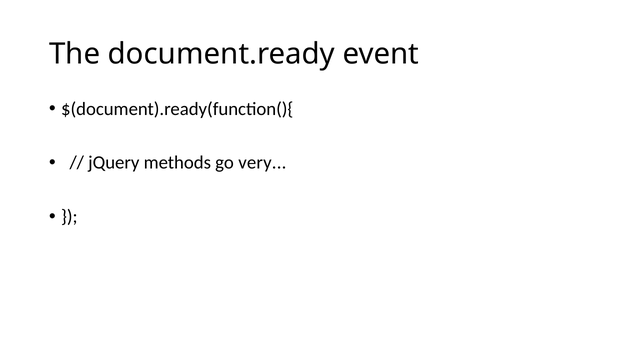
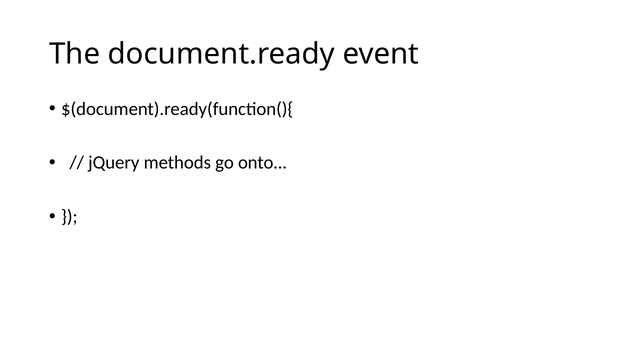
very: very -> onto (263, 163)
